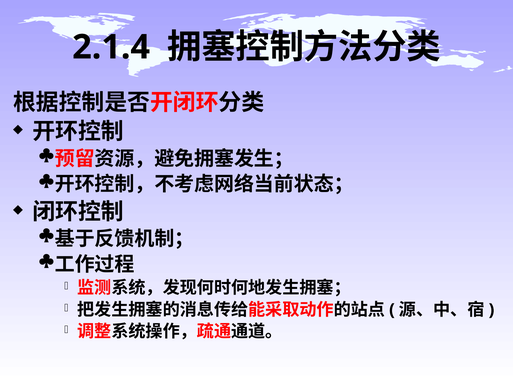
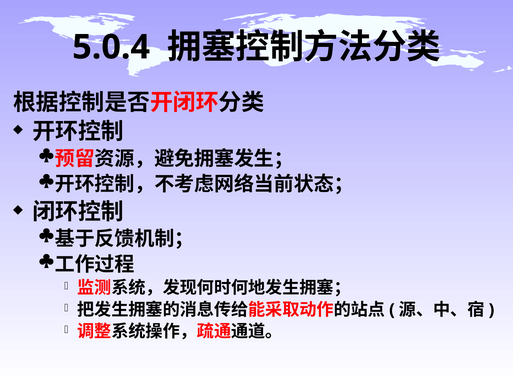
2.1.4: 2.1.4 -> 5.0.4 (111, 47)
